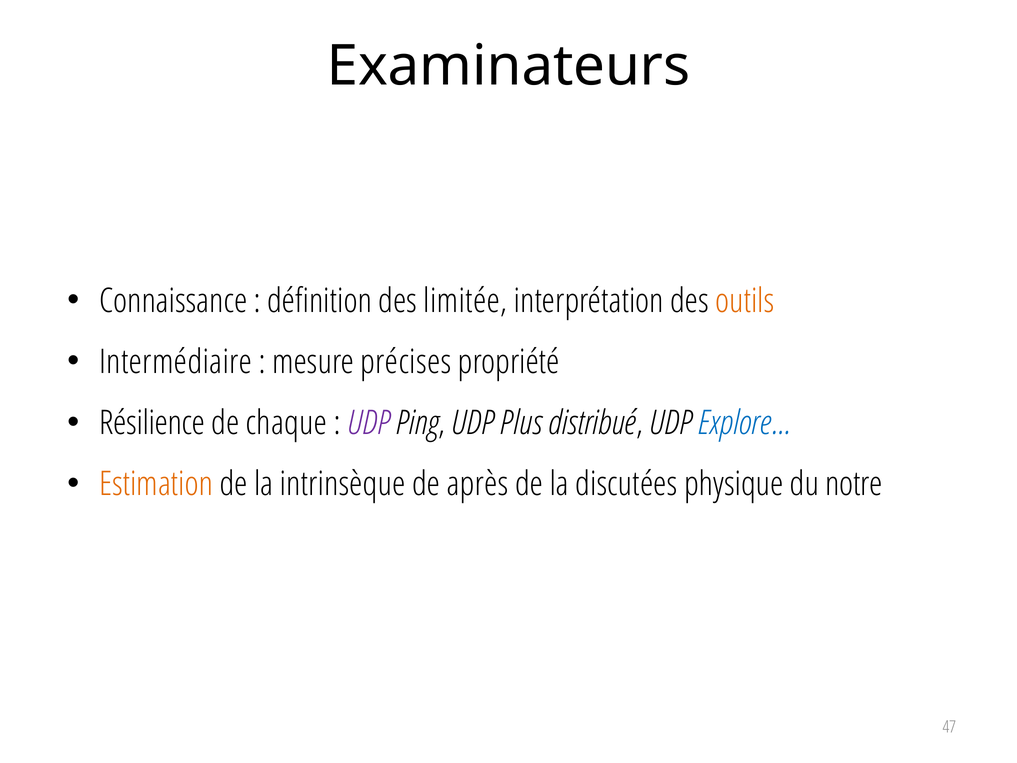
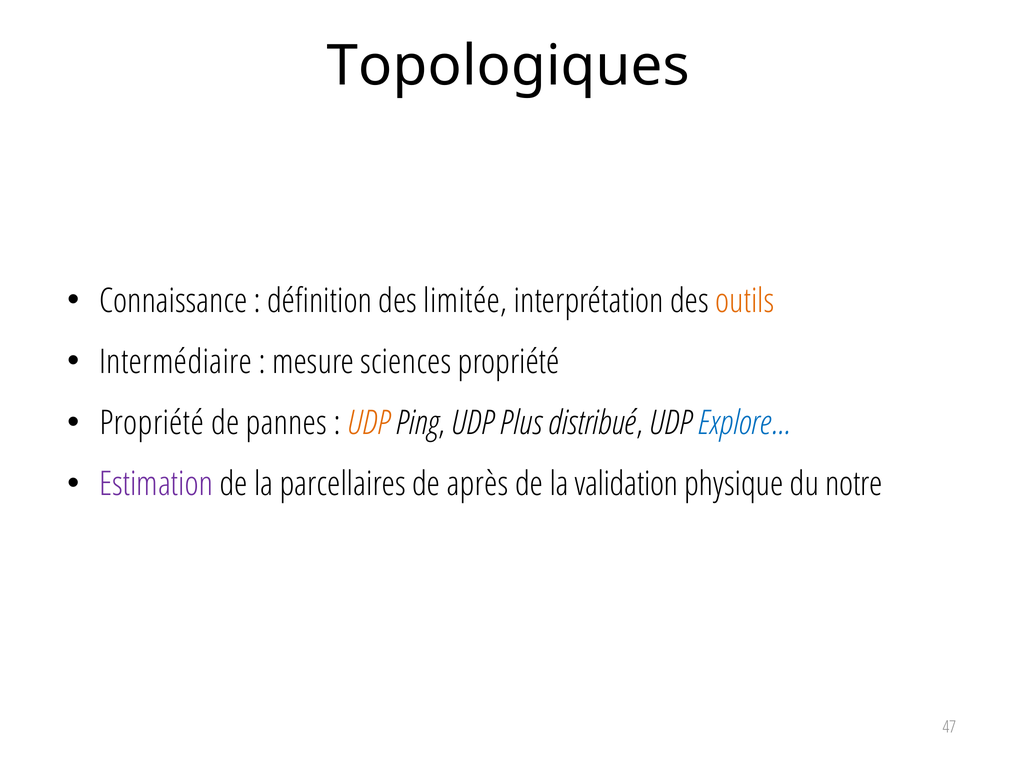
Examinateurs: Examinateurs -> Topologiques (508, 66)
précises: précises -> sciences (406, 362)
Résilience: Résilience -> Propriété (152, 423)
chaque: chaque -> pannes (286, 423)
UDP colour: purple -> orange (369, 423)
Estimation colour: orange -> purple (156, 484)
intrinsèque: intrinsèque -> parcellaires (343, 484)
discutées: discutées -> validation (627, 484)
